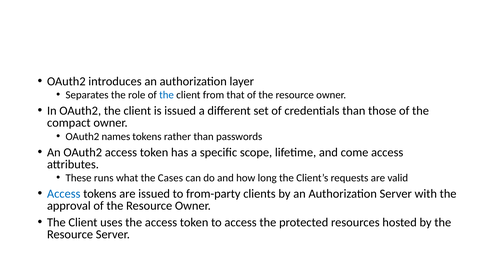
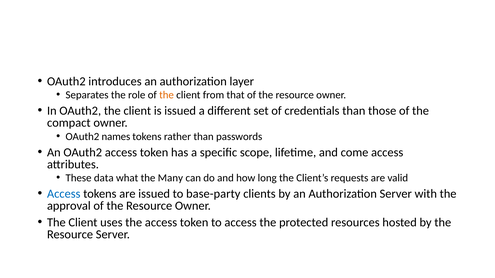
the colour: blue -> orange (167, 95)
runs: runs -> data (104, 178)
Cases: Cases -> Many (170, 178)
from-party: from-party -> base-party (213, 194)
